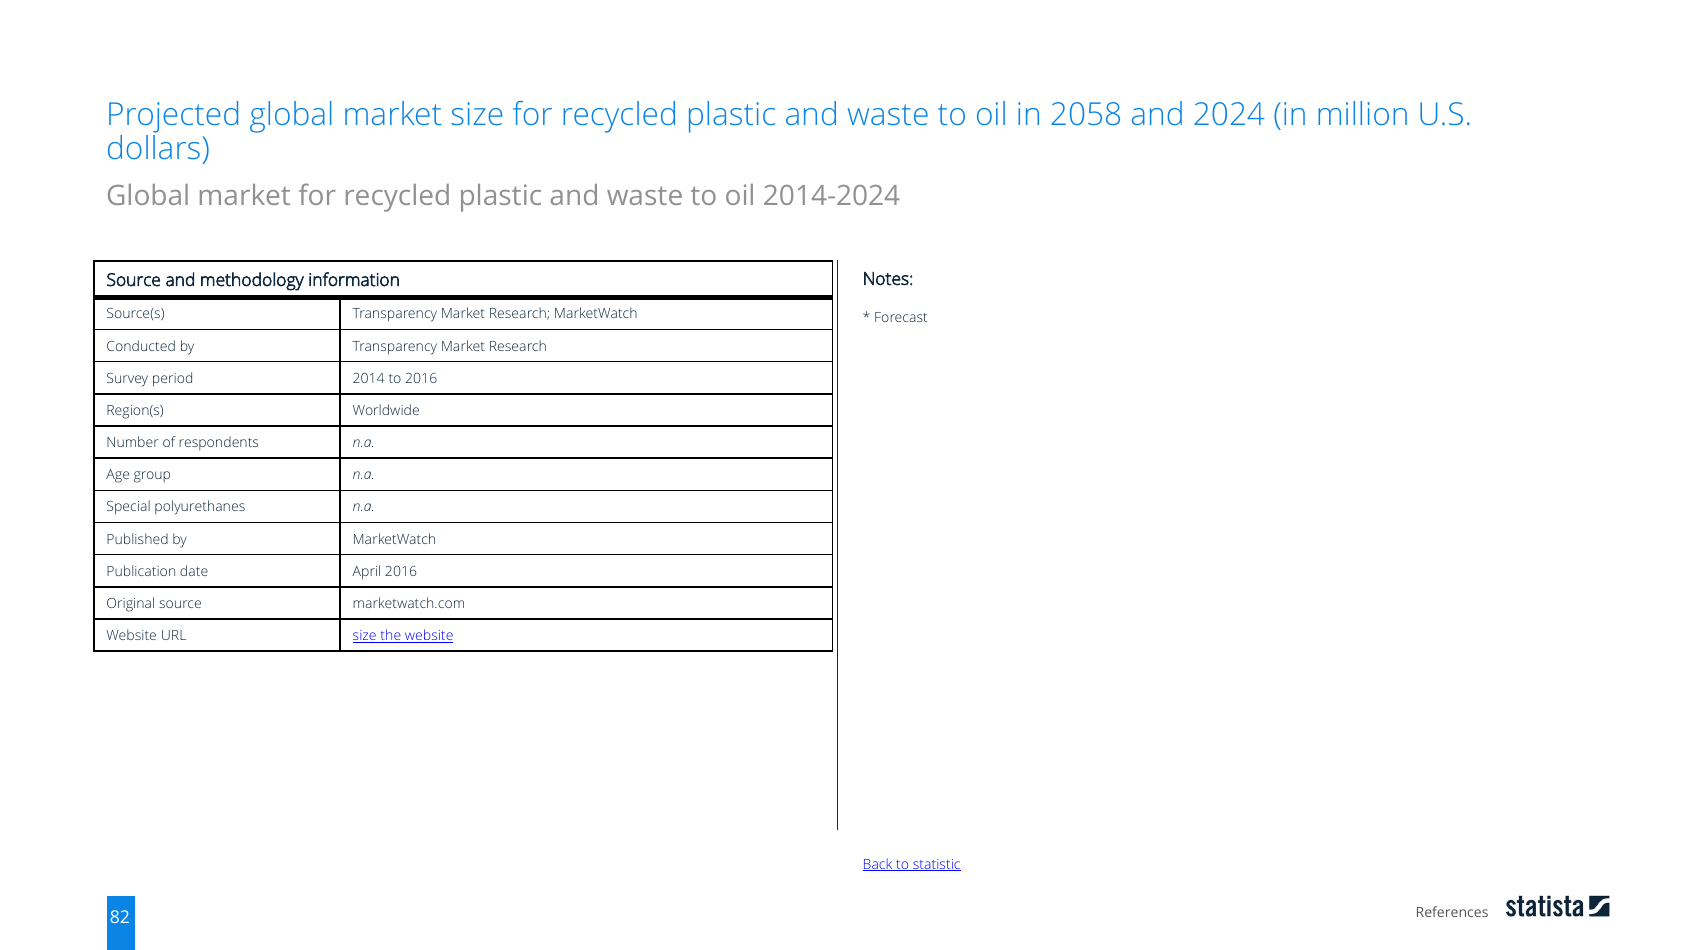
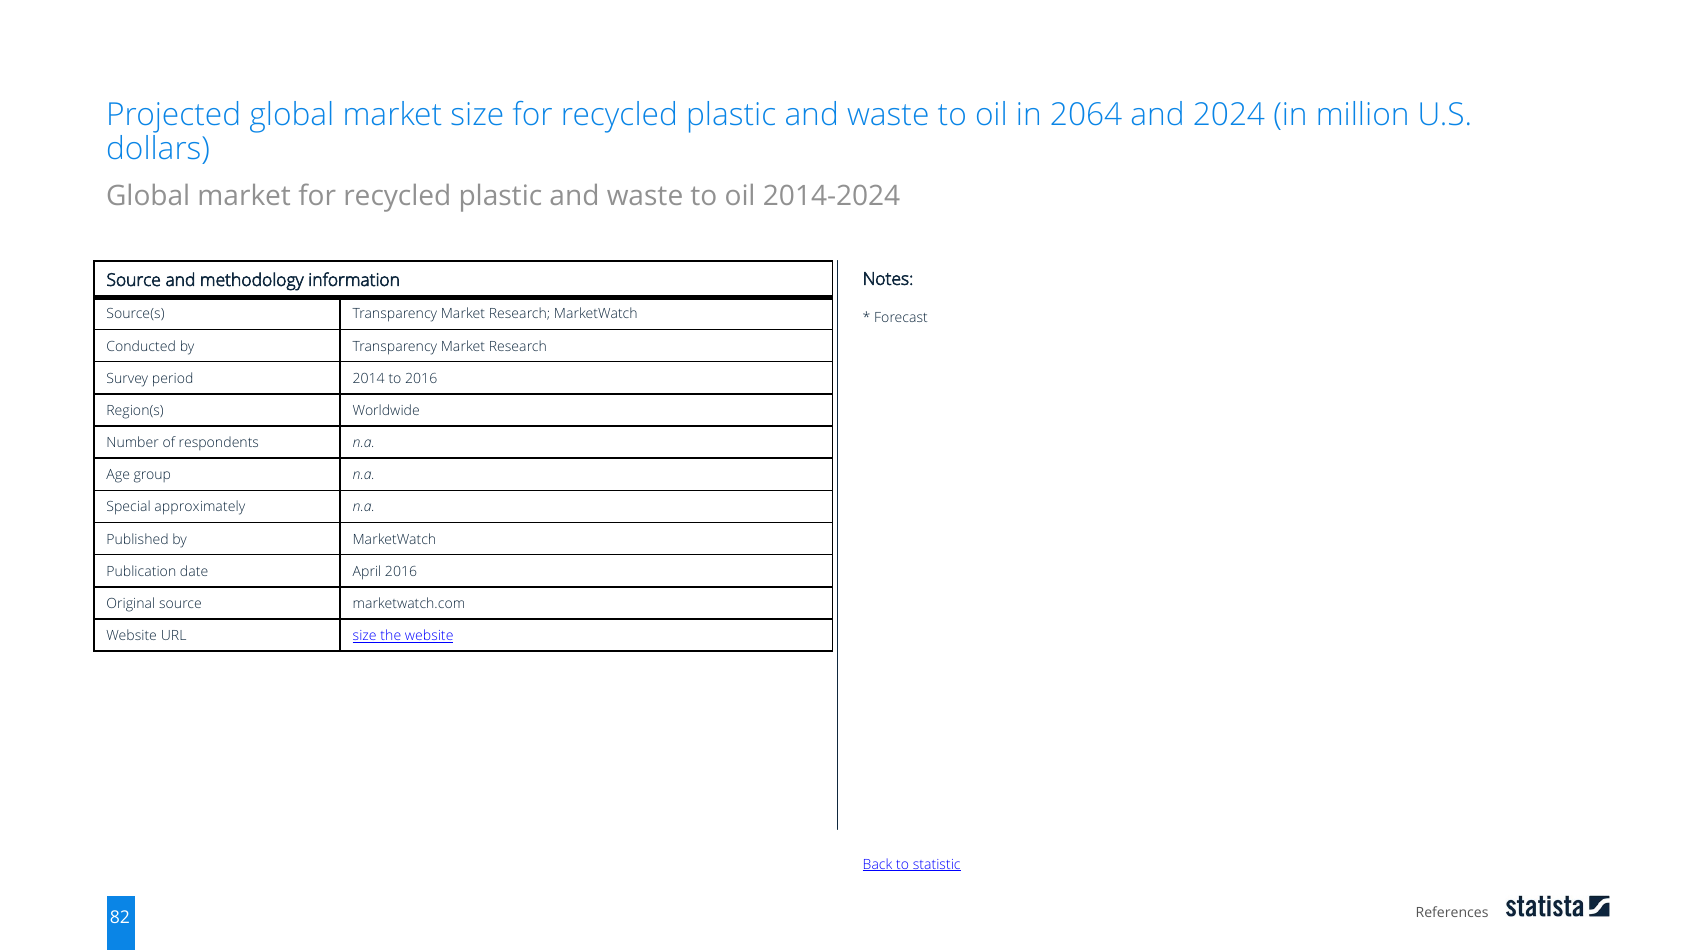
2058: 2058 -> 2064 (1086, 115)
polyurethanes: polyurethanes -> approximately (200, 507)
